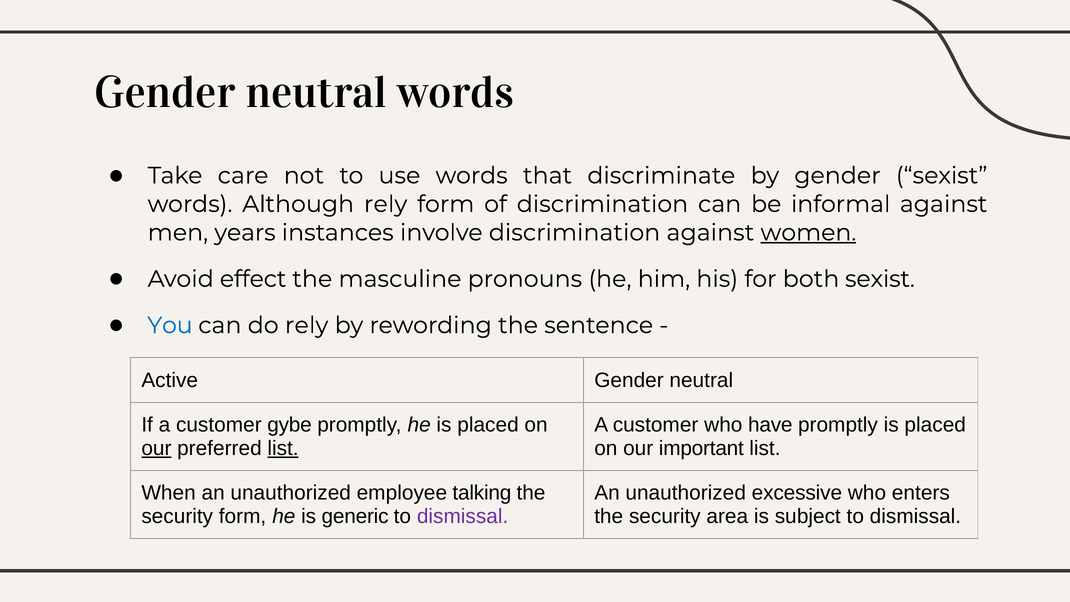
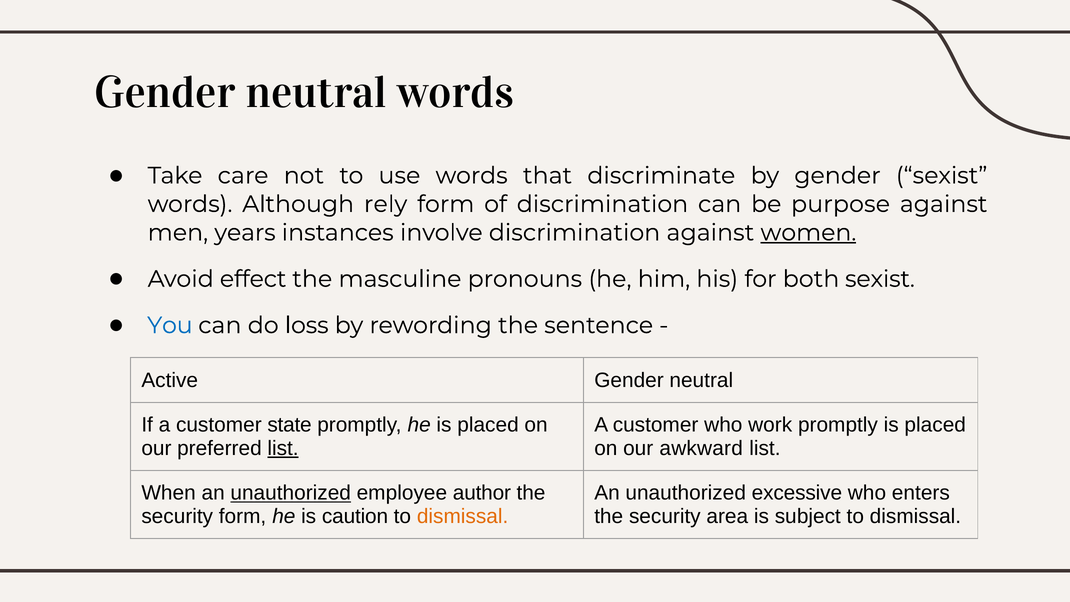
informal: informal -> purpose (841, 204)
do rely: rely -> loss (307, 325)
gybe: gybe -> state (290, 425)
have: have -> work (770, 425)
our underline: present -> none (156, 448)
important: important -> awkward (701, 448)
unauthorized underline: none -> present (291, 493)
talking: talking -> author (482, 493)
generic: generic -> caution (355, 516)
dismissal colour: purple -> orange (463, 516)
